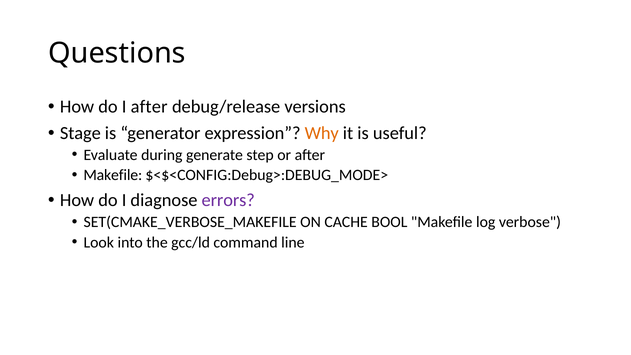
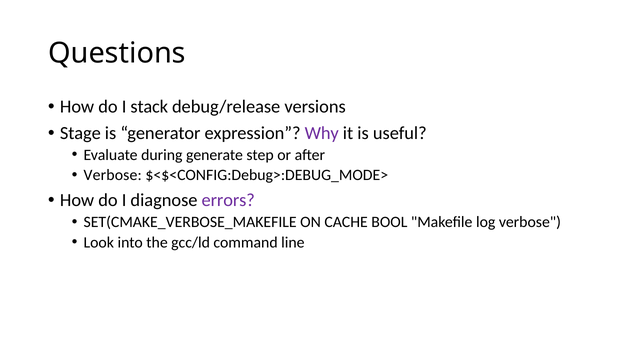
I after: after -> stack (149, 107)
Why colour: orange -> purple (322, 133)
Makefile: Makefile -> Verbose (113, 175)
